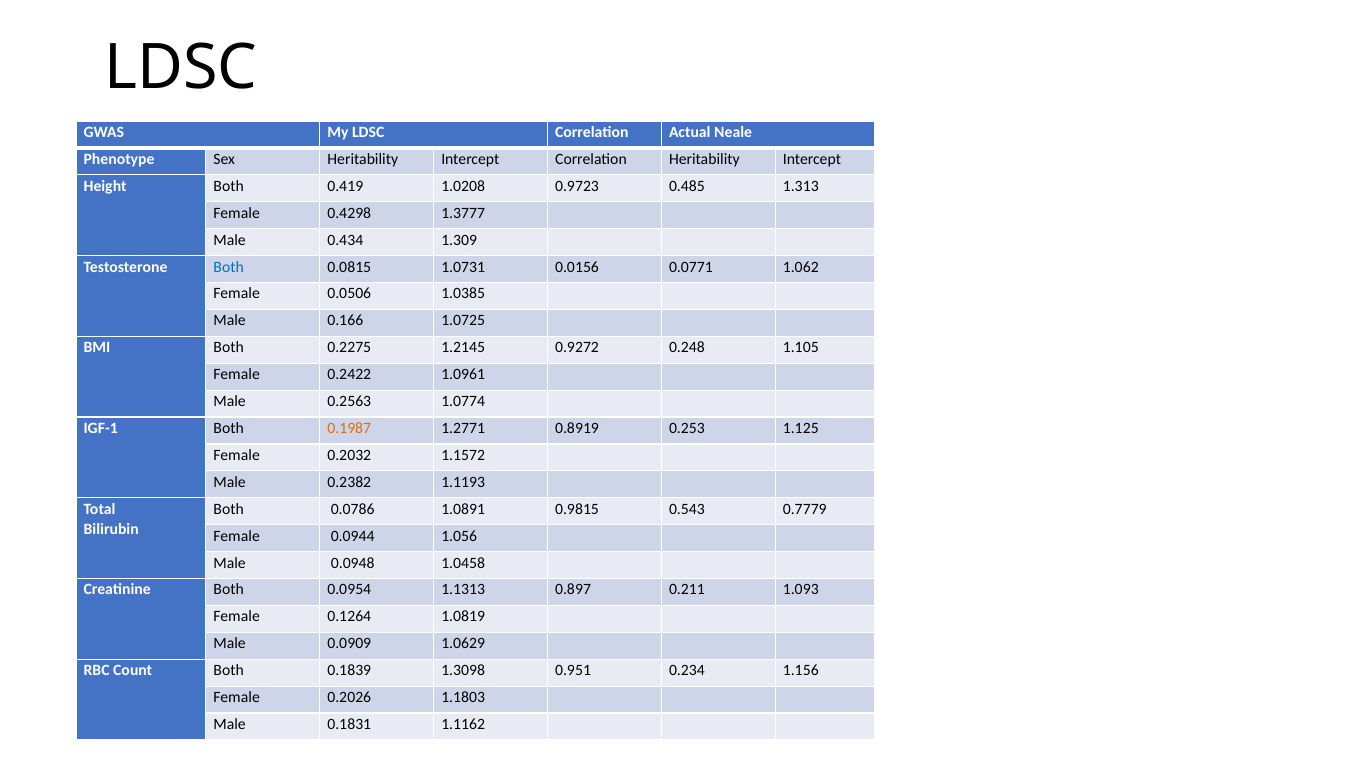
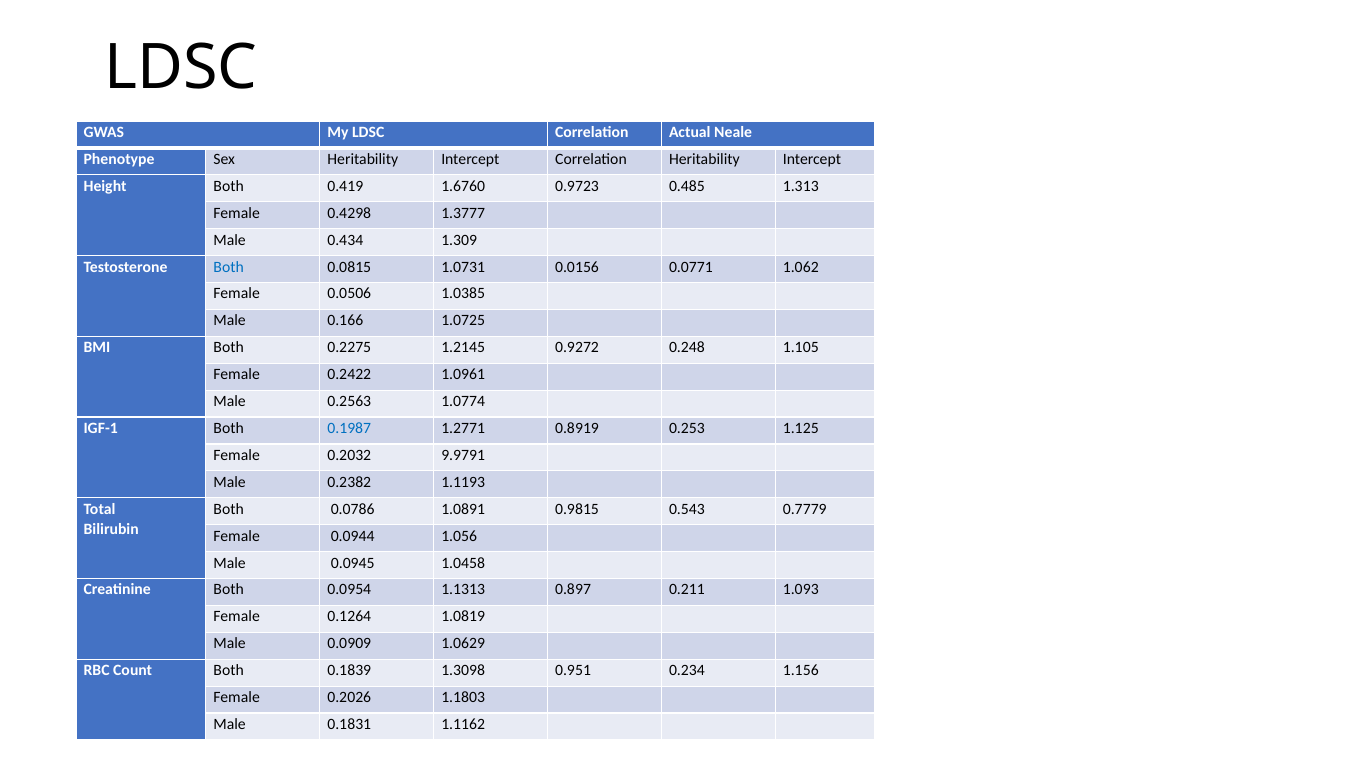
1.0208: 1.0208 -> 1.6760 (463, 186)
0.1987 colour: orange -> blue (349, 428)
1.1572: 1.1572 -> 9.9791 (463, 455)
0.0948: 0.0948 -> 0.0945 (353, 563)
